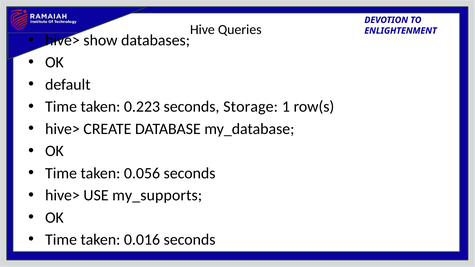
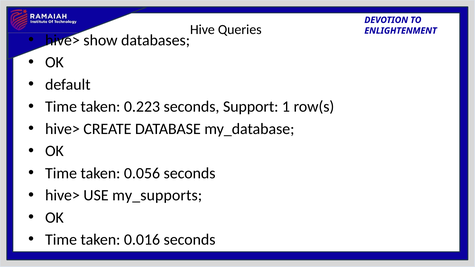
Storage: Storage -> Support (251, 107)
